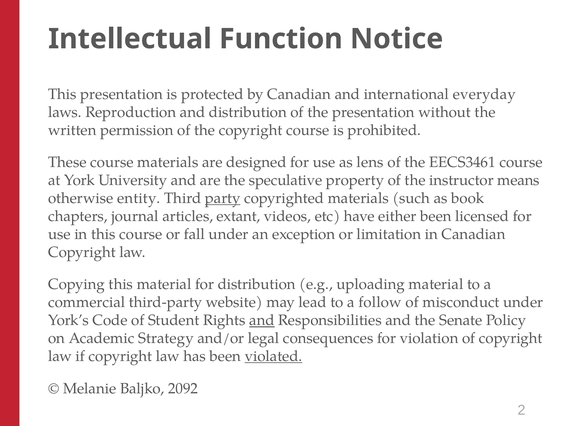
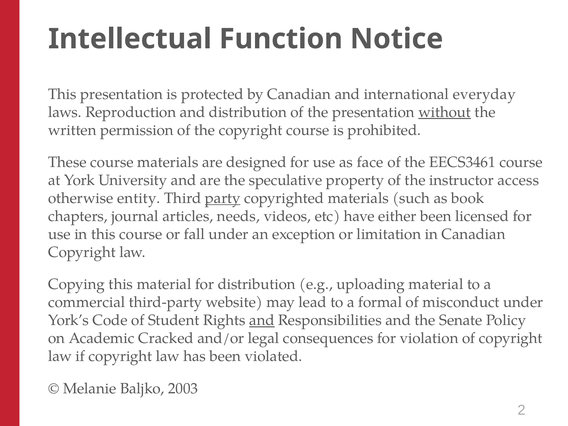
without underline: none -> present (445, 112)
lens: lens -> face (370, 162)
means: means -> access (518, 180)
extant: extant -> needs (238, 216)
follow: follow -> formal (380, 302)
Strategy: Strategy -> Cracked (166, 338)
violated underline: present -> none (273, 356)
2092: 2092 -> 2003 (183, 388)
